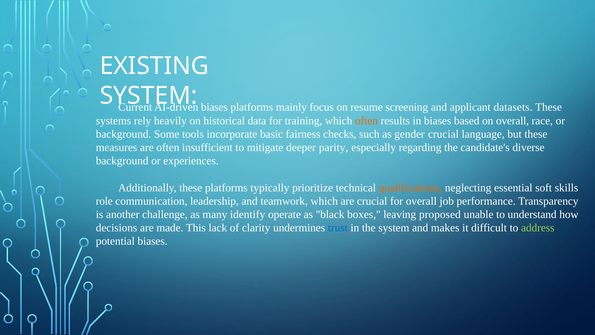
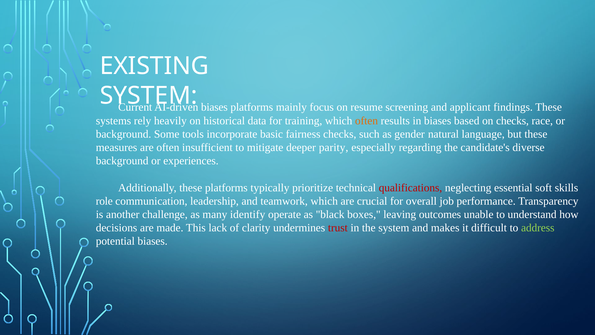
datasets: datasets -> findings (513, 107)
on overall: overall -> checks (513, 121)
gender crucial: crucial -> natural (443, 134)
qualifications colour: orange -> red (410, 187)
proposed: proposed -> outcomes (440, 214)
trust colour: blue -> red (338, 228)
